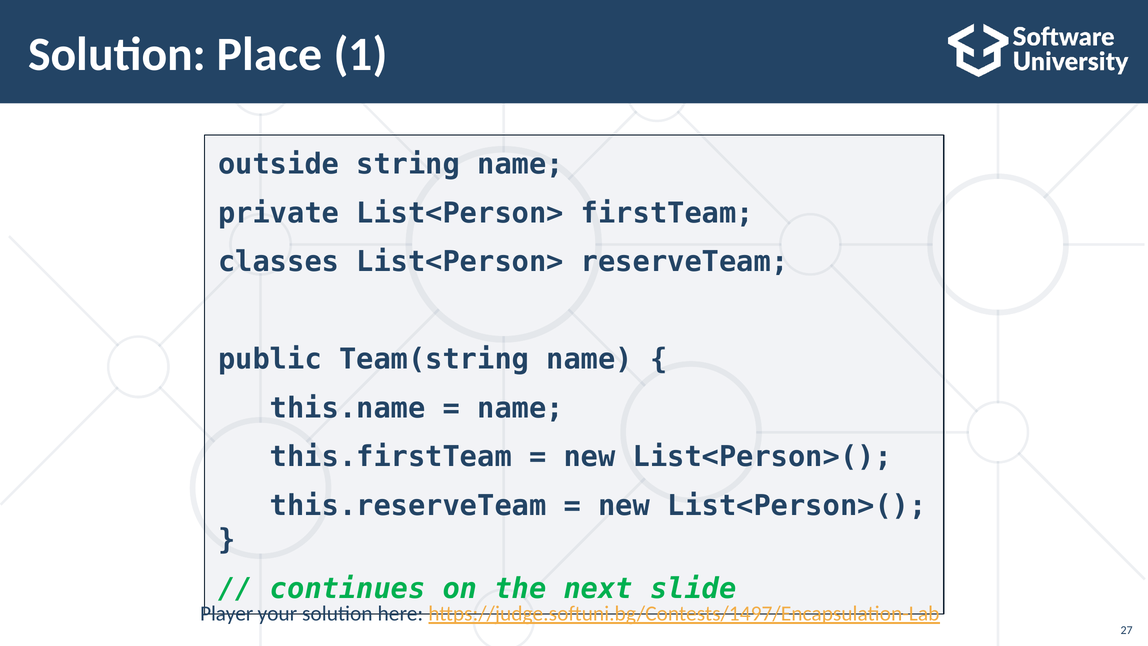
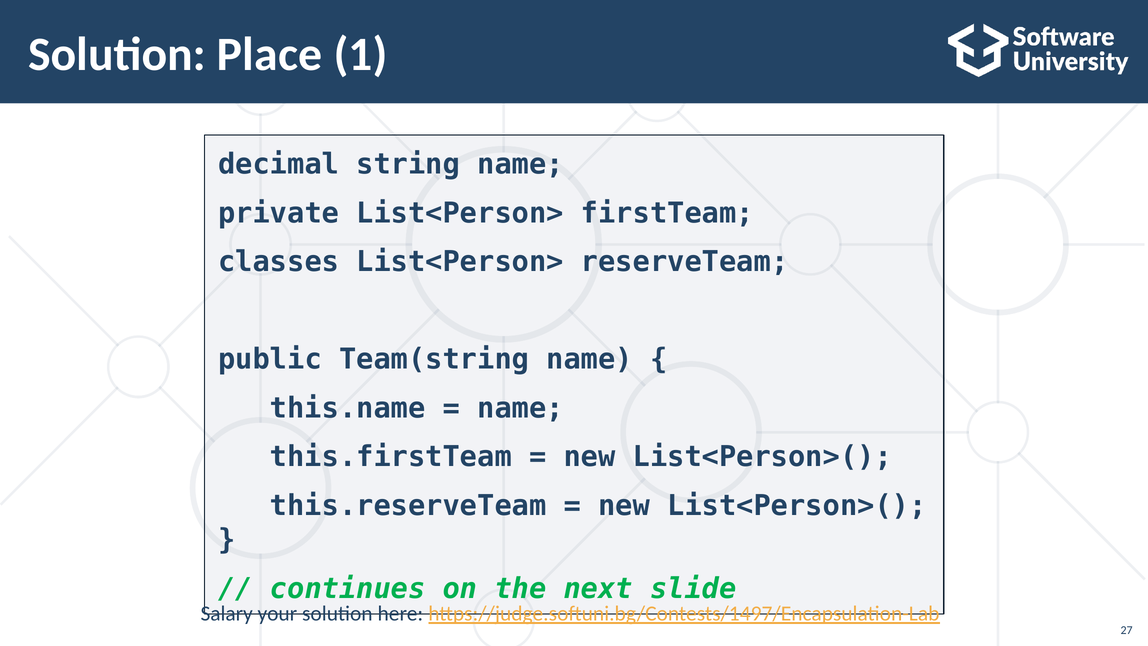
outside: outside -> decimal (279, 164)
Player: Player -> Salary (227, 613)
